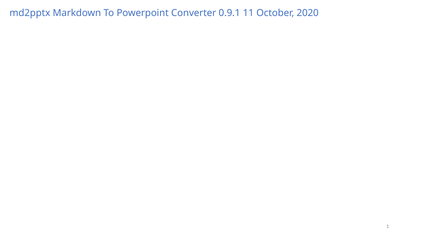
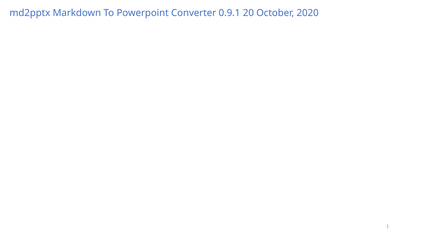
11: 11 -> 20 (248, 13)
